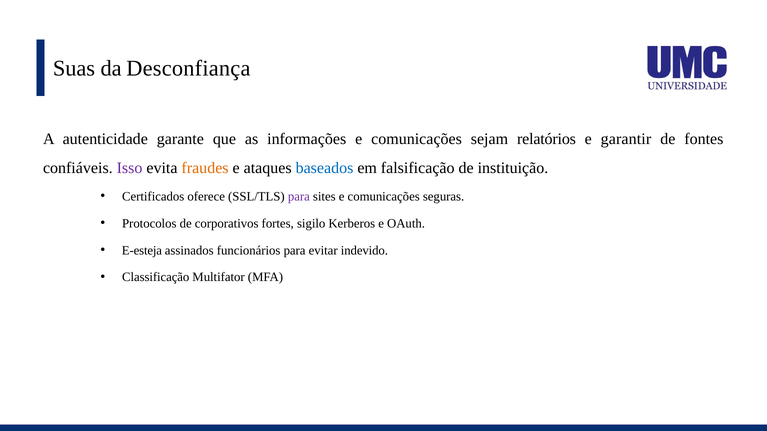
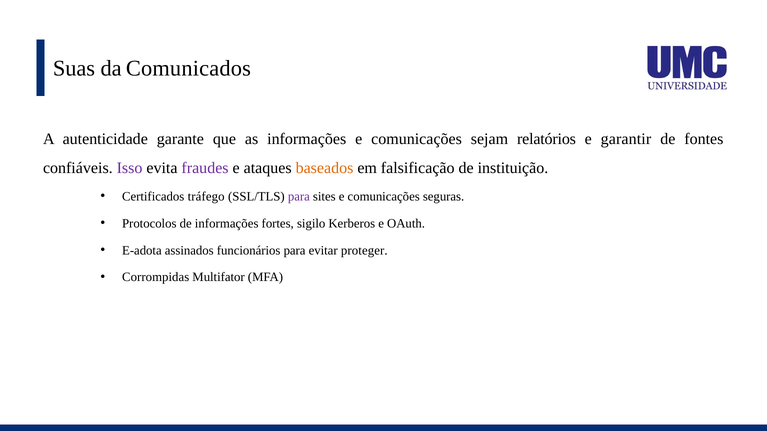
Desconfiança: Desconfiança -> Comunicados (188, 69)
fraudes colour: orange -> purple (205, 168)
baseados colour: blue -> orange (325, 168)
oferece: oferece -> tráfego (206, 197)
de corporativos: corporativos -> informações (227, 224)
E-esteja: E-esteja -> E-adota (142, 251)
indevido: indevido -> proteger (364, 251)
Classificação: Classificação -> Corrompidas (156, 278)
